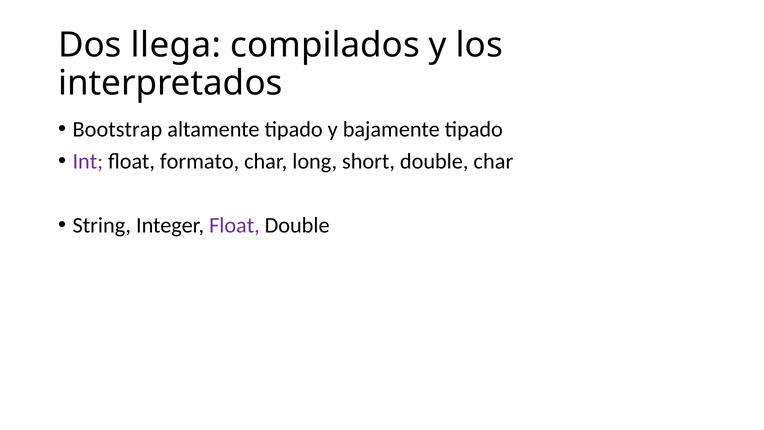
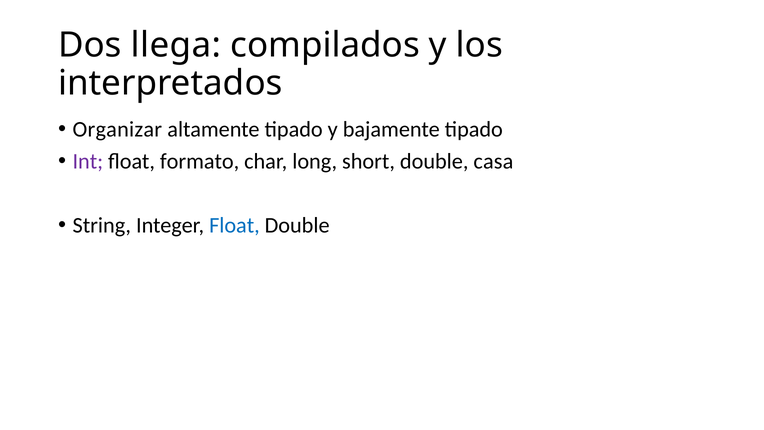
Bootstrap: Bootstrap -> Organizar (117, 129)
double char: char -> casa (493, 161)
Float colour: purple -> blue (234, 225)
